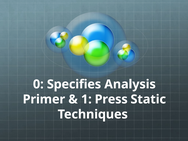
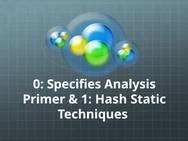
Press: Press -> Hash (111, 99)
